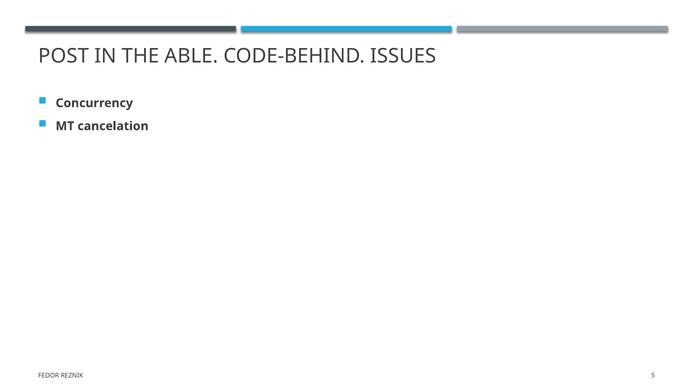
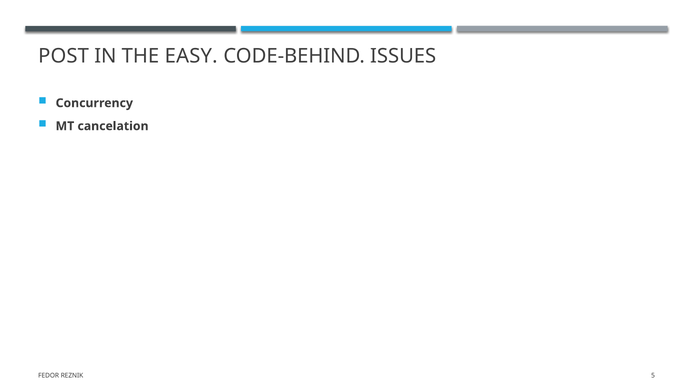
ABLE: ABLE -> EASY (191, 56)
